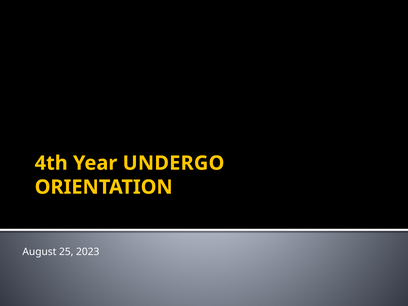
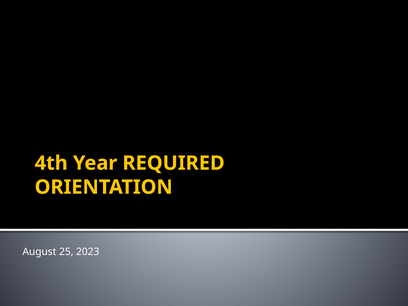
UNDERGO: UNDERGO -> REQUIRED (174, 163)
